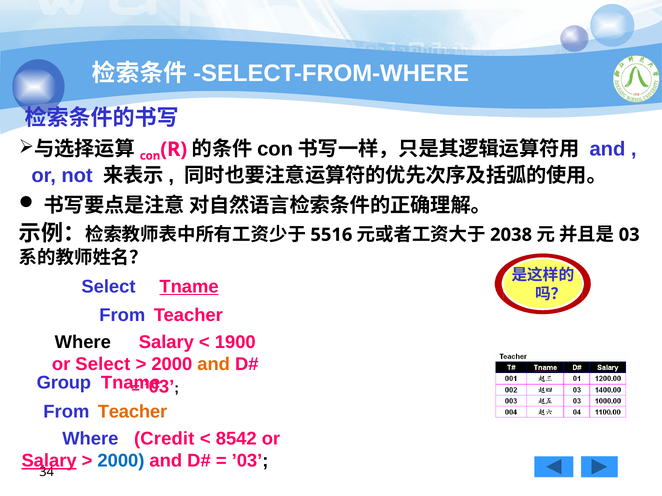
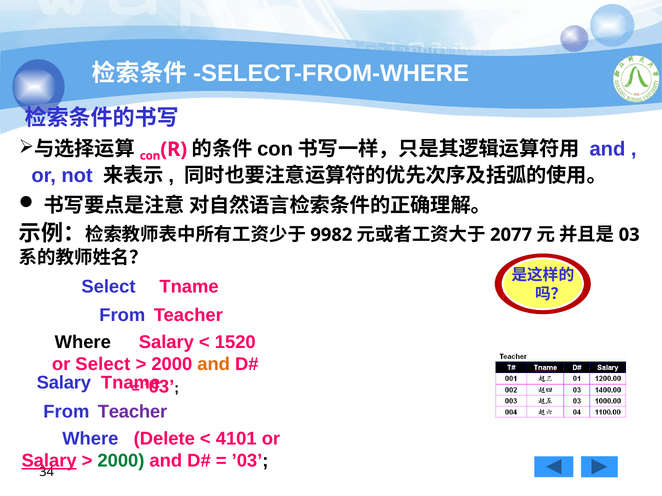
5516: 5516 -> 9982 (331, 235)
2038: 2038 -> 2077 (511, 235)
Tname underline: present -> none (189, 287)
1900: 1900 -> 1520 (235, 343)
Group: Group -> Salary (64, 383)
Teacher colour: orange -> purple (132, 412)
Credit: Credit -> Delete (164, 439)
8542: 8542 -> 4101 (236, 439)
2000 colour: blue -> green (121, 461)
